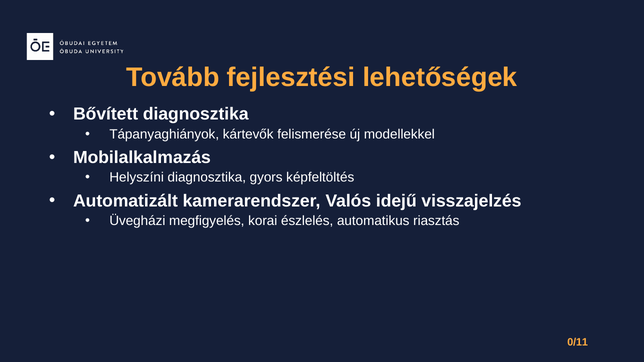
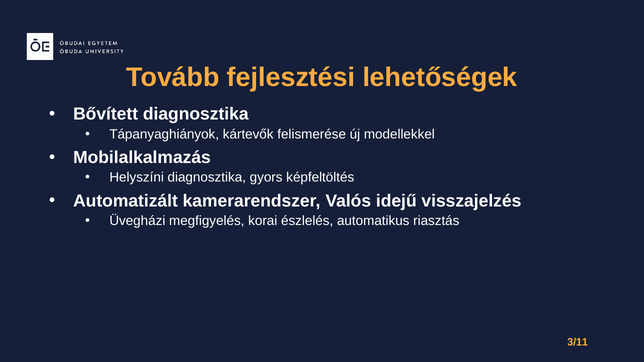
0/11: 0/11 -> 3/11 (578, 342)
